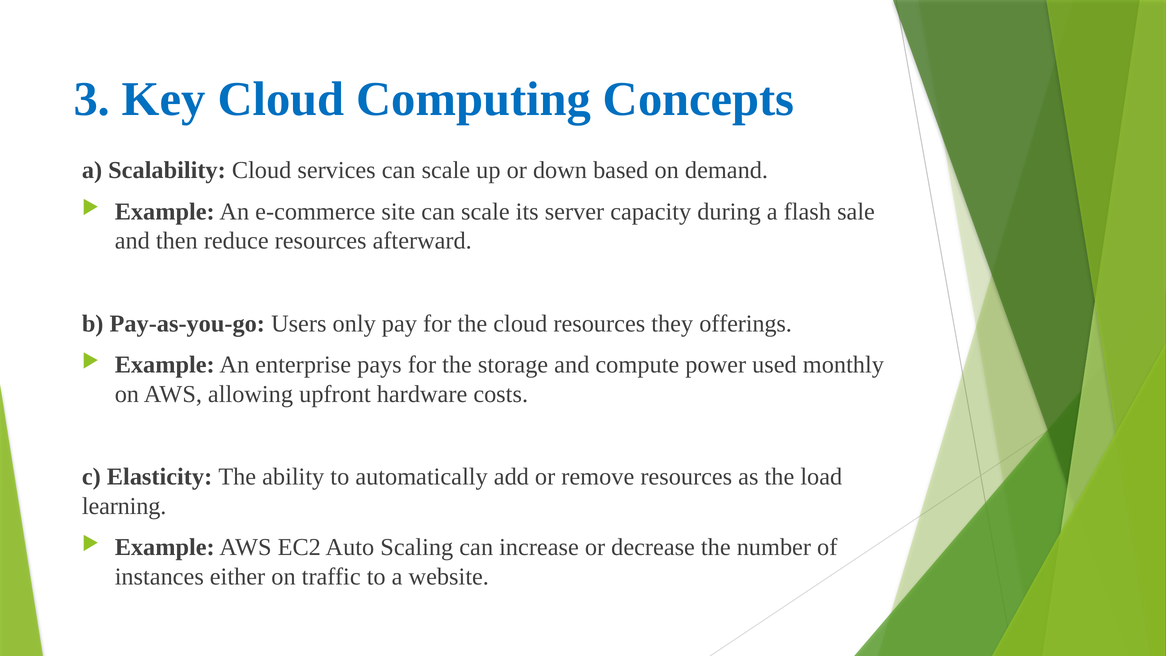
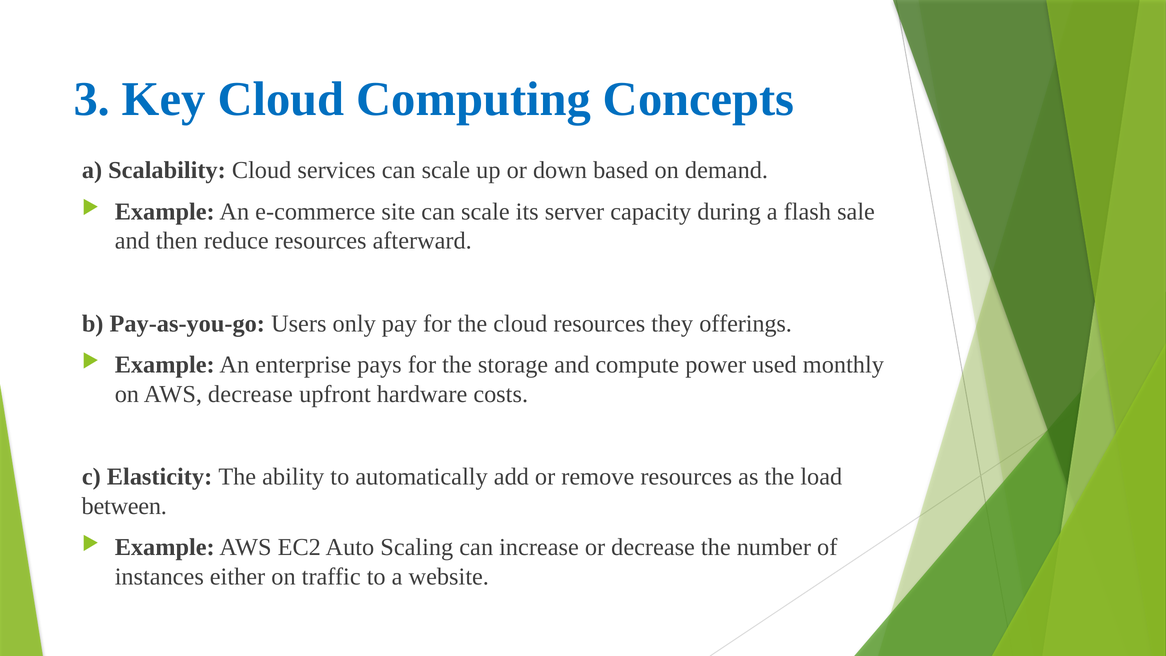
AWS allowing: allowing -> decrease (250, 394)
learning: learning -> between (124, 506)
